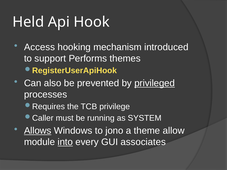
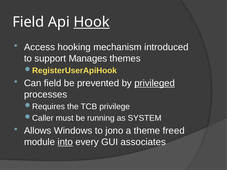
Held: Held -> Field (28, 22)
Hook underline: none -> present (92, 22)
Performs: Performs -> Manages (88, 59)
Can also: also -> field (53, 83)
Allows underline: present -> none (38, 131)
allow: allow -> freed (174, 131)
